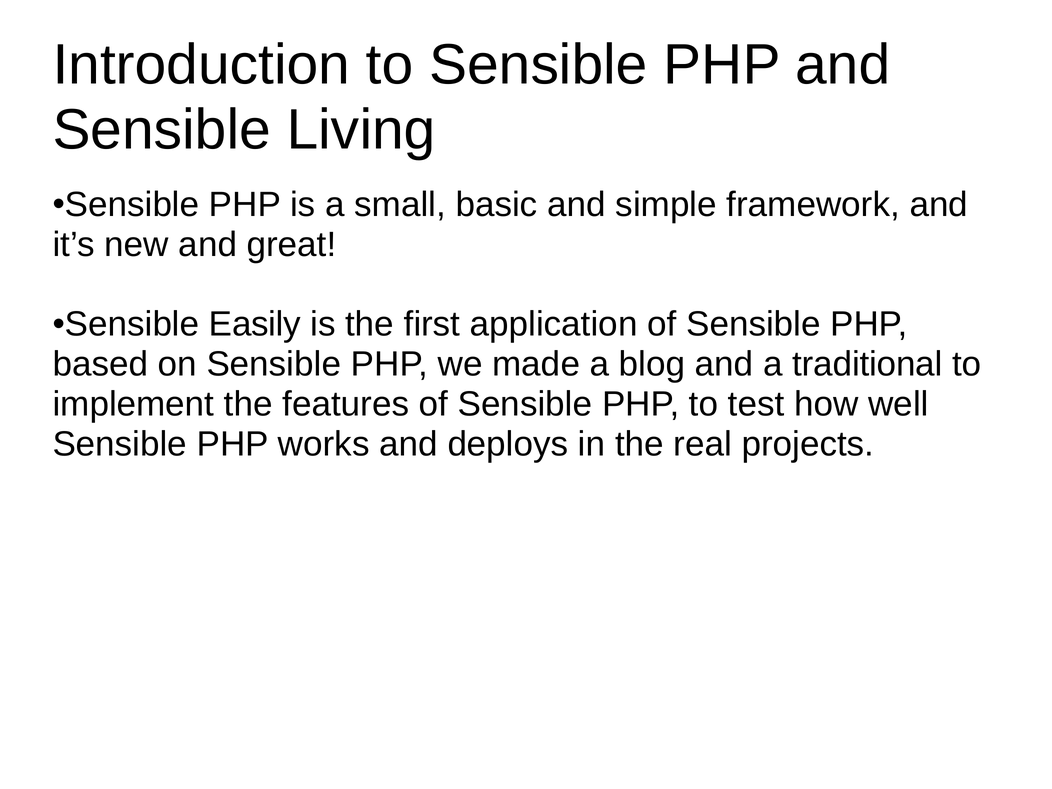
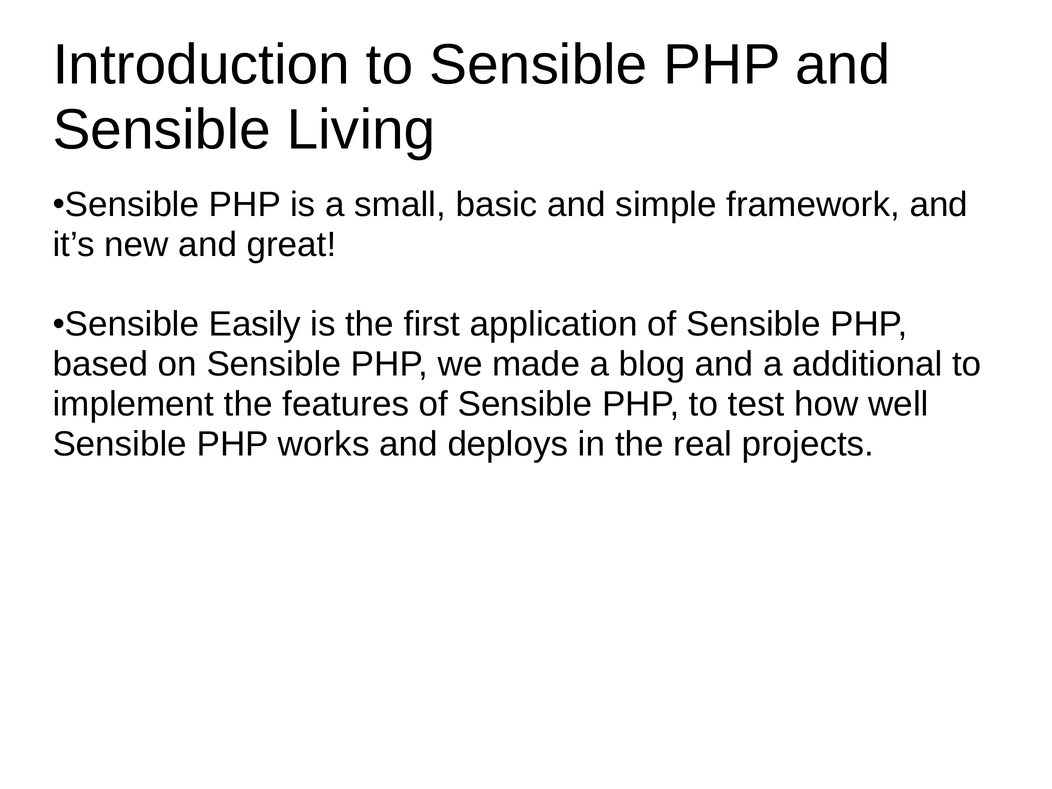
traditional: traditional -> additional (867, 364)
